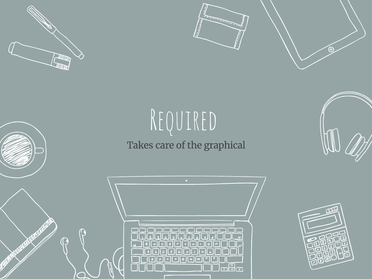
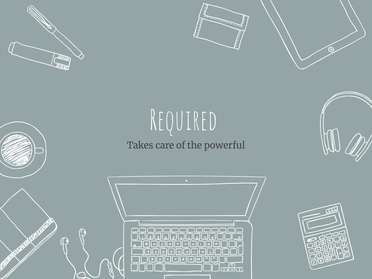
graphical: graphical -> powerful (225, 145)
